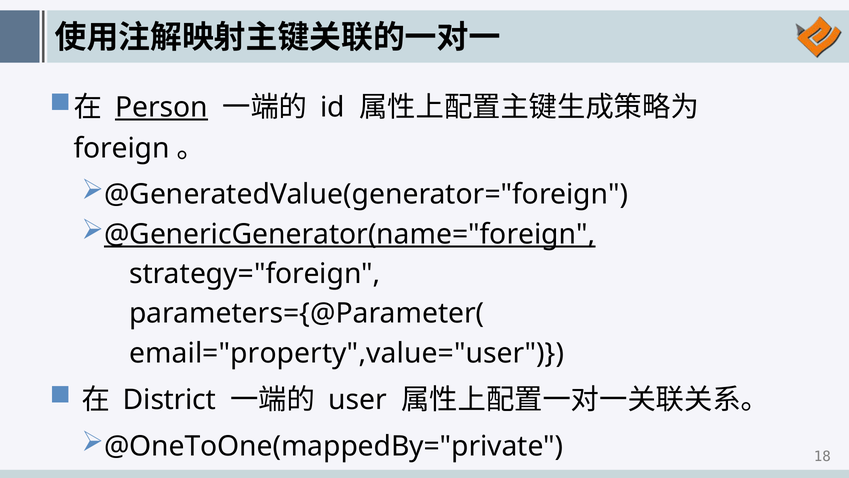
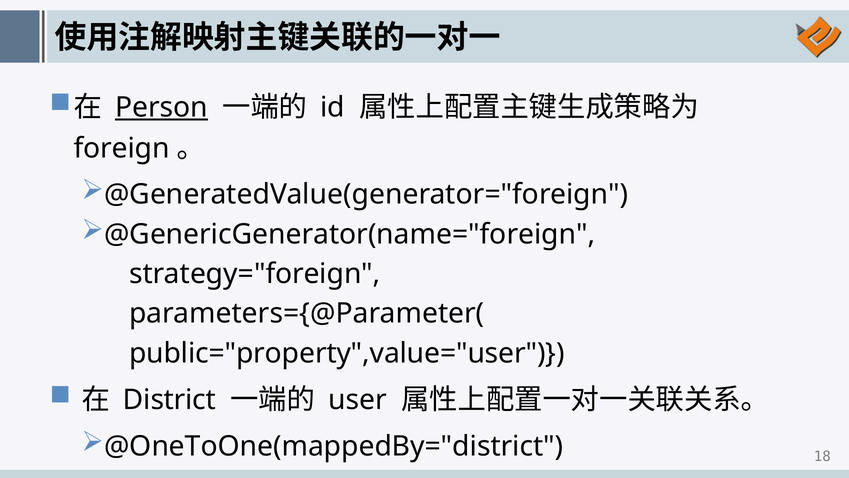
@GenericGenerator(name="foreign underline: present -> none (350, 234)
email="property",value="user: email="property",value="user -> public="property",value="user (347, 353)
@OneToOne(mappedBy="private: @OneToOne(mappedBy="private -> @OneToOne(mappedBy="district (334, 446)
